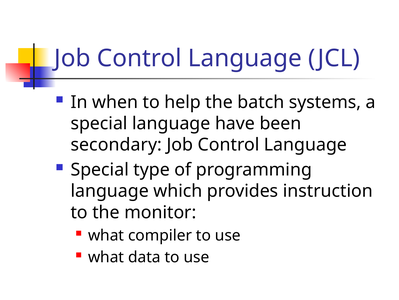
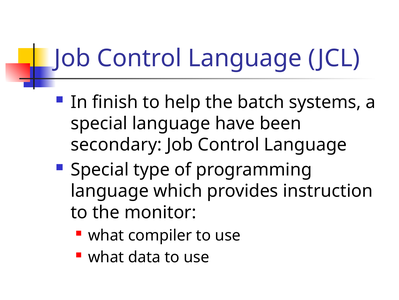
when: when -> finish (115, 102)
